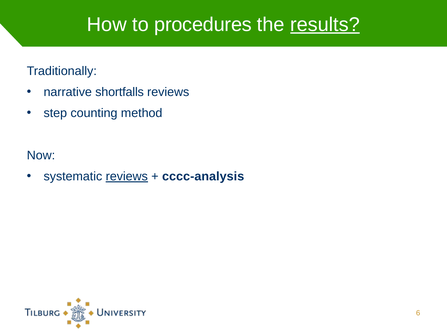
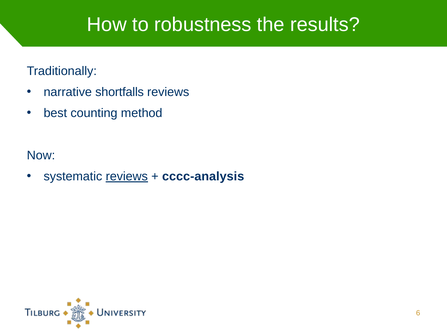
procedures: procedures -> robustness (203, 25)
results underline: present -> none (325, 25)
step: step -> best (55, 113)
